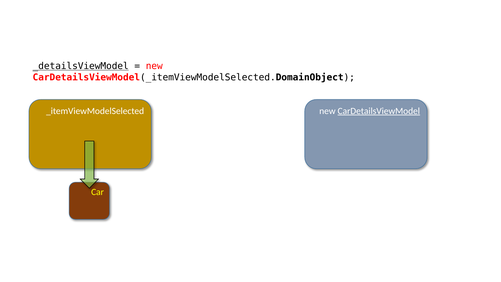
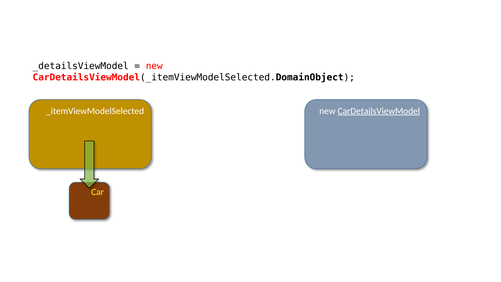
_detailsViewModel underline: present -> none (81, 66)
